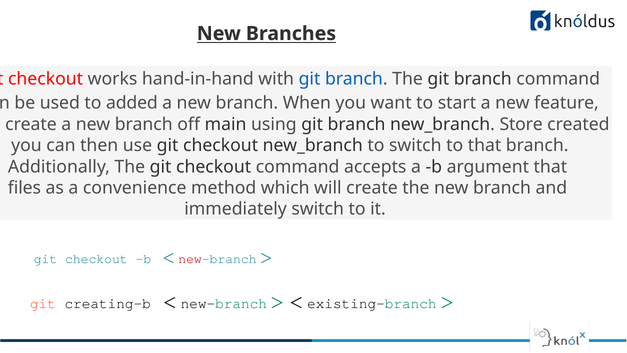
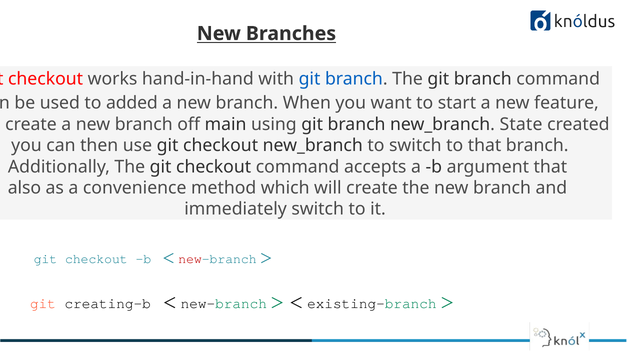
Store: Store -> State (521, 124)
files: files -> also (24, 188)
